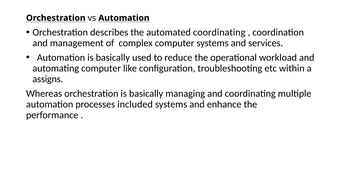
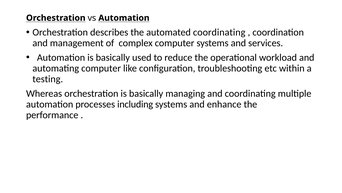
assigns: assigns -> testing (48, 79)
included: included -> including (135, 104)
